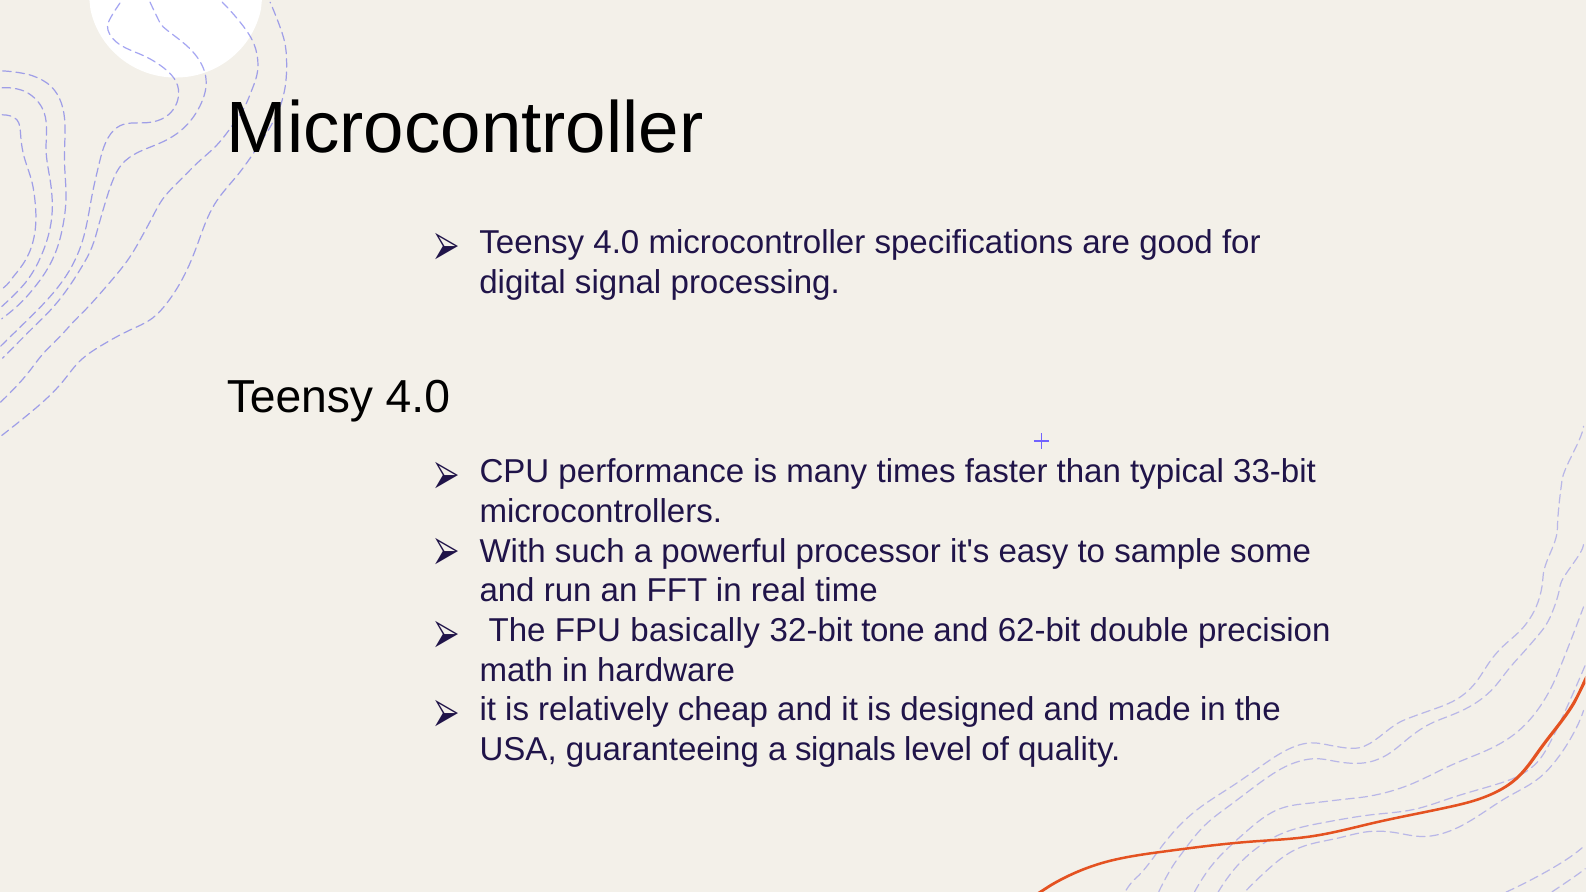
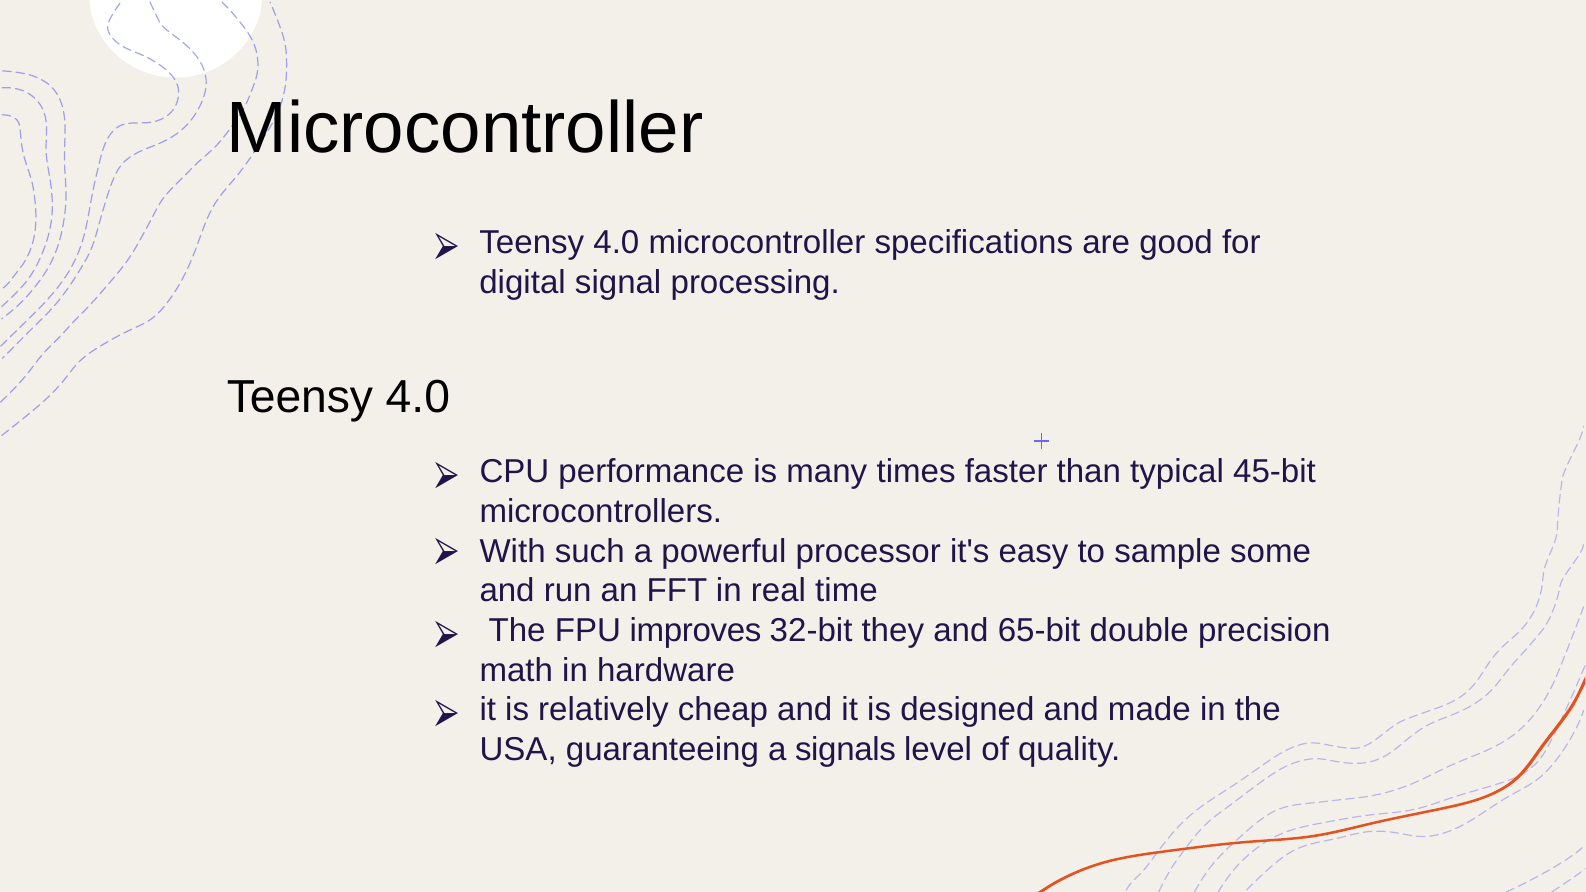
33-bit: 33-bit -> 45-bit (1274, 472)
basically: basically -> improves (695, 631)
tone: tone -> they (893, 631)
62-bit: 62-bit -> 65-bit (1039, 631)
